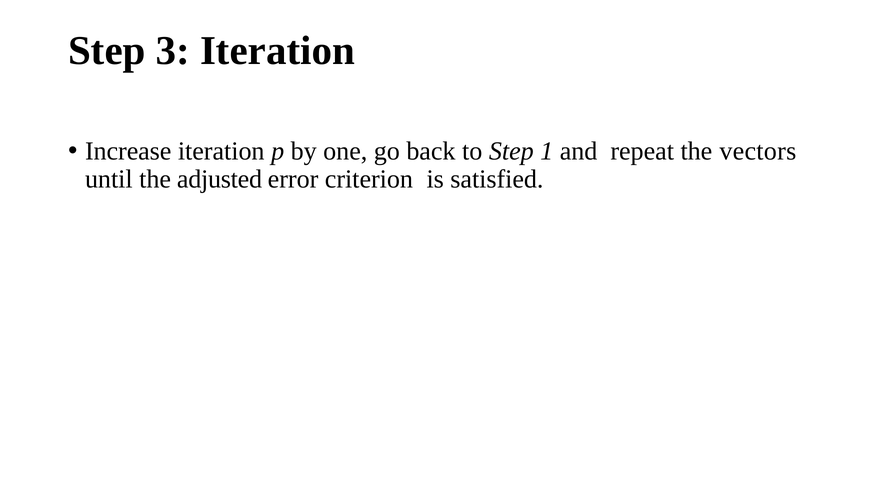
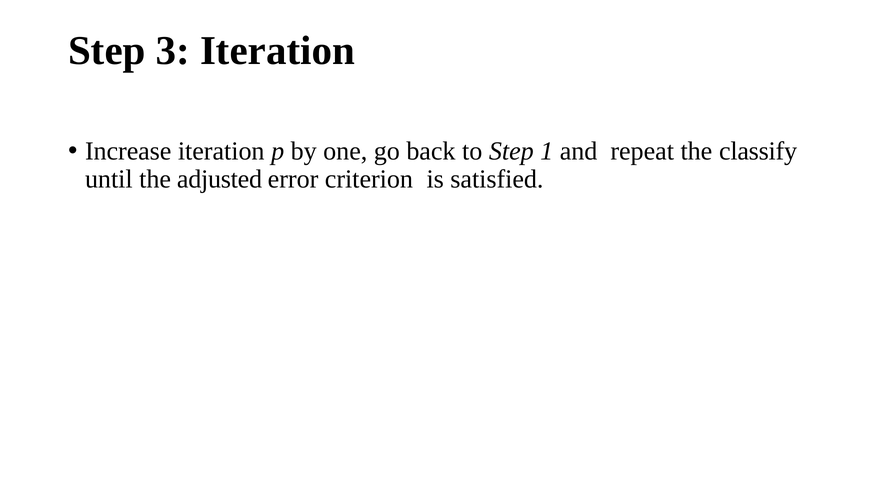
vectors: vectors -> classify (758, 151)
